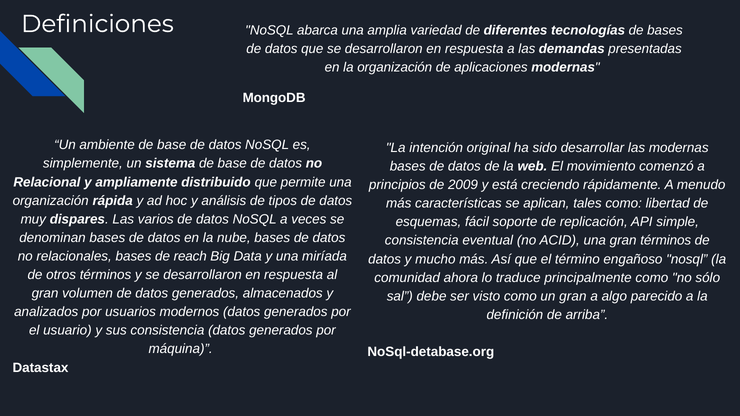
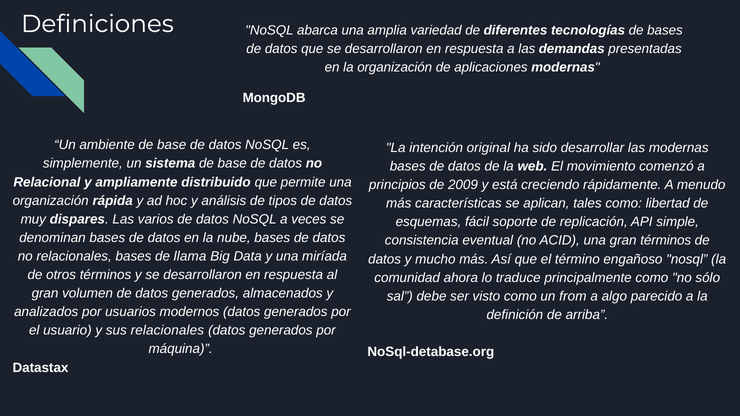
reach: reach -> llama (190, 256)
un gran: gran -> from (573, 296)
sus consistencia: consistencia -> relacionales (167, 331)
